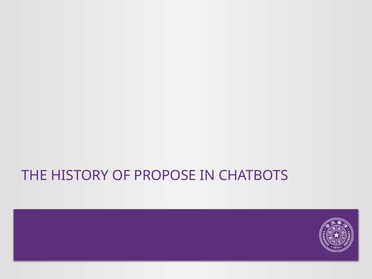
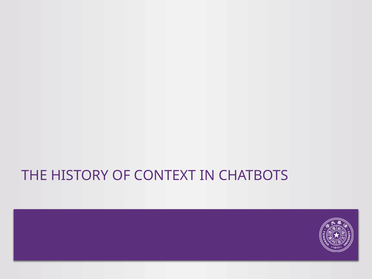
PROPOSE: PROPOSE -> CONTEXT (165, 175)
